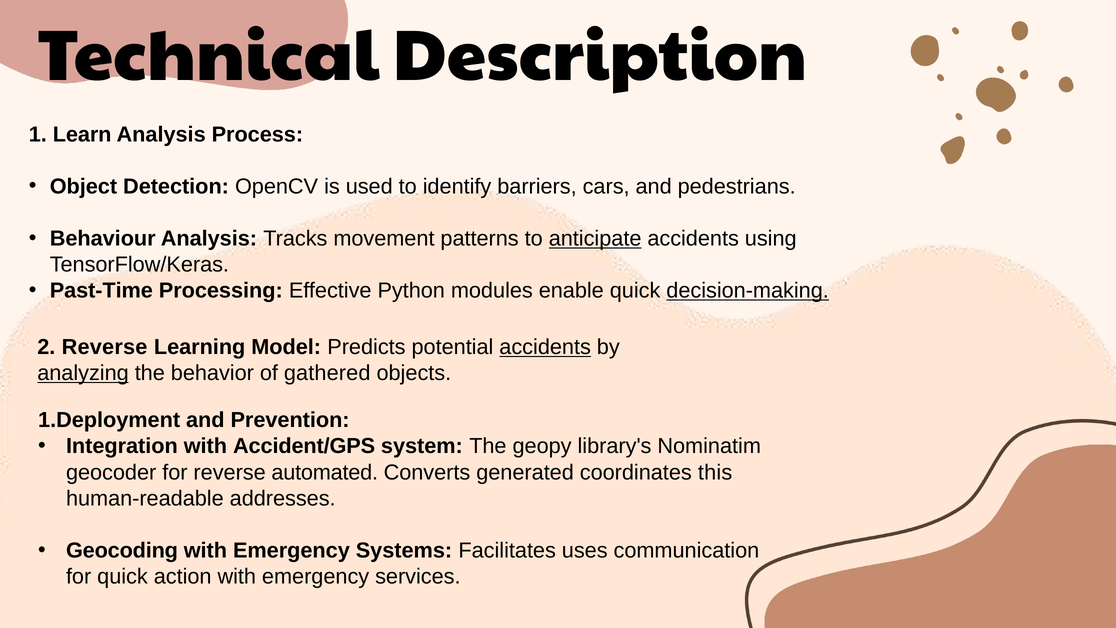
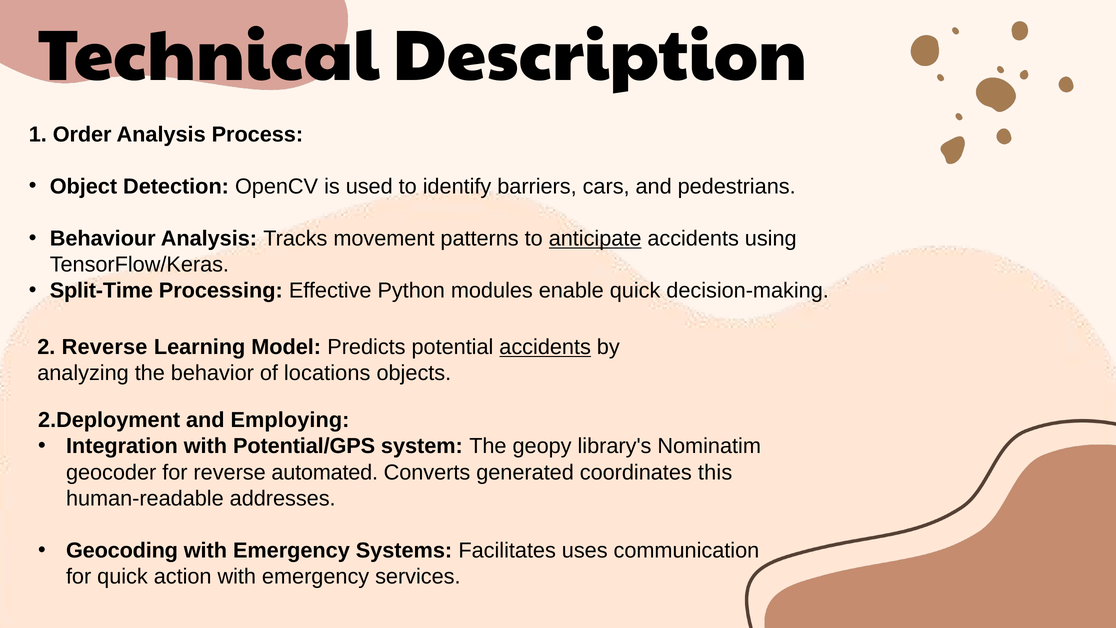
Learn: Learn -> Order (82, 134)
Past-Time: Past-Time -> Split-Time (101, 291)
decision-making underline: present -> none (748, 291)
analyzing underline: present -> none (83, 373)
gathered: gathered -> locations (327, 373)
1.Deployment: 1.Deployment -> 2.Deployment (109, 420)
Prevention: Prevention -> Employing (290, 420)
Accident/GPS: Accident/GPS -> Potential/GPS (304, 446)
